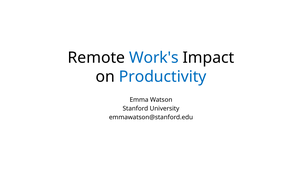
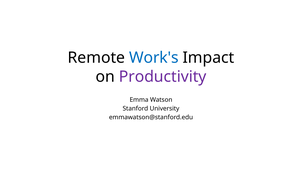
Productivity colour: blue -> purple (163, 77)
